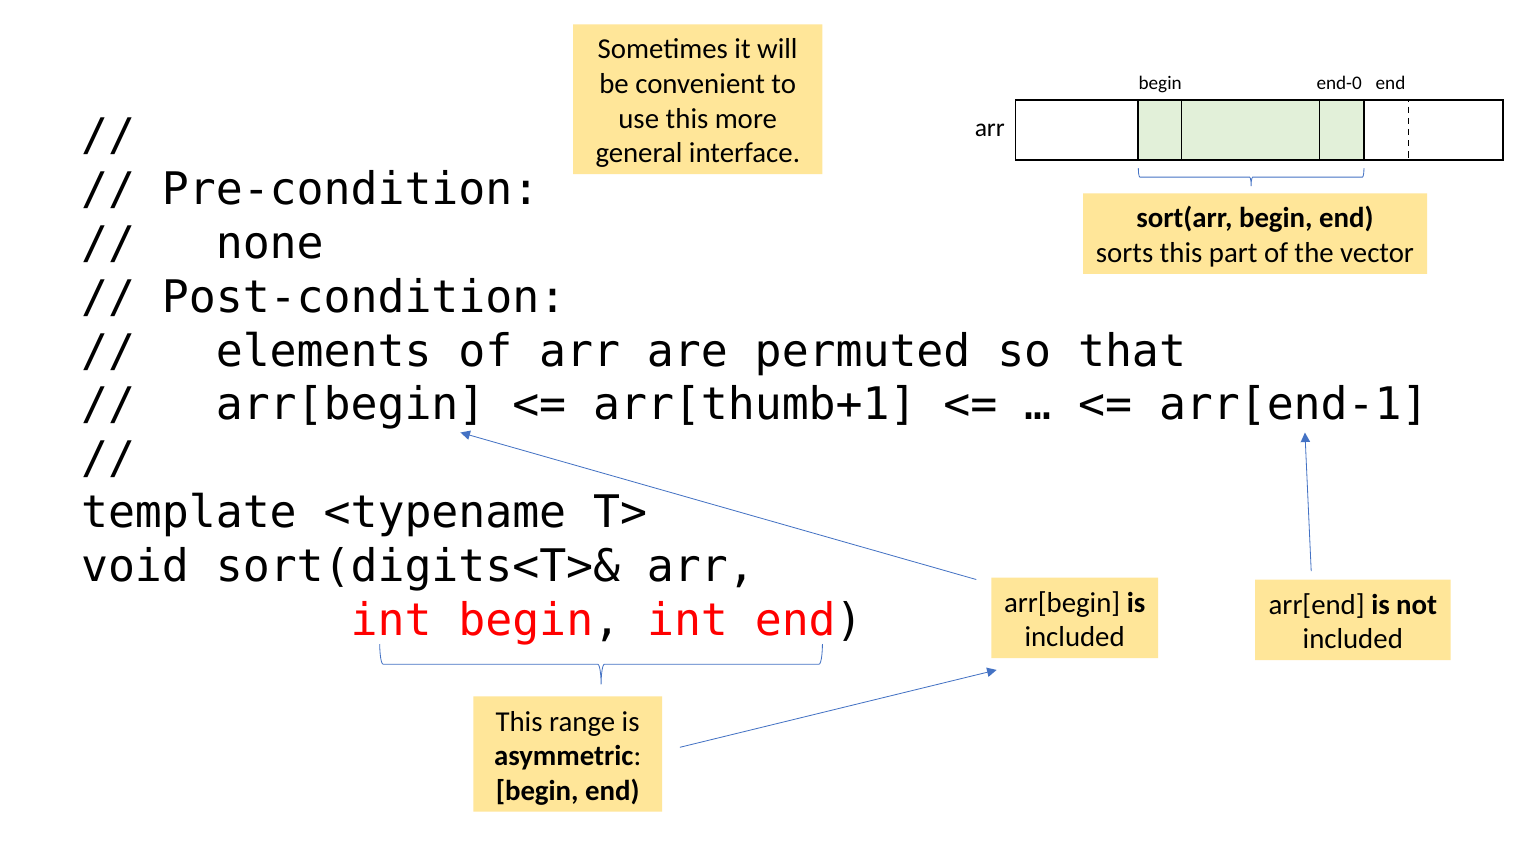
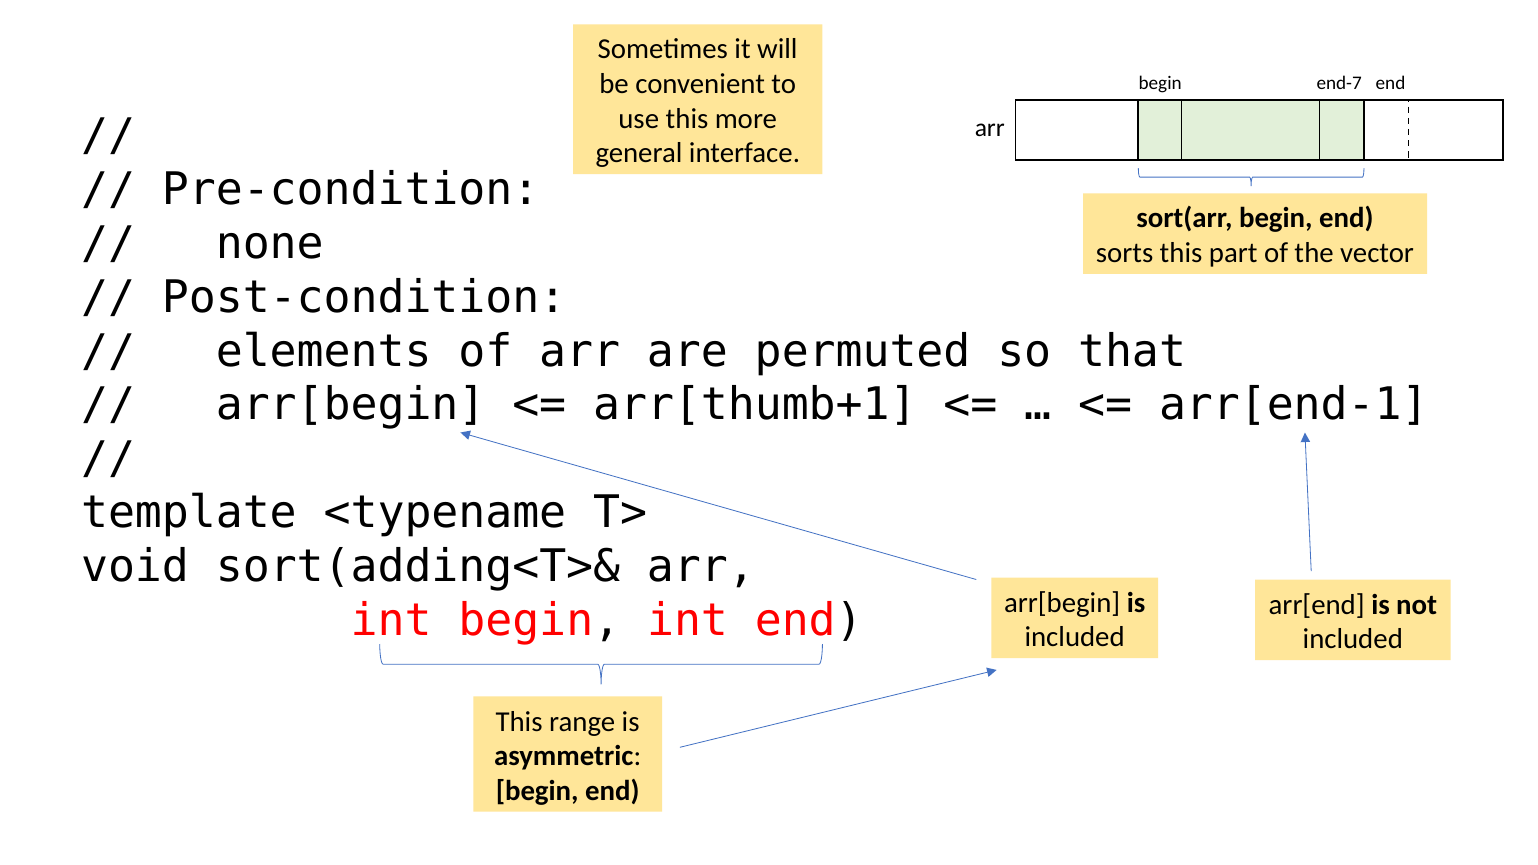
end-0: end-0 -> end-7 (1339, 83)
sort(digits<T>&: sort(digits<T>& -> sort(adding<T>& (418, 567)
